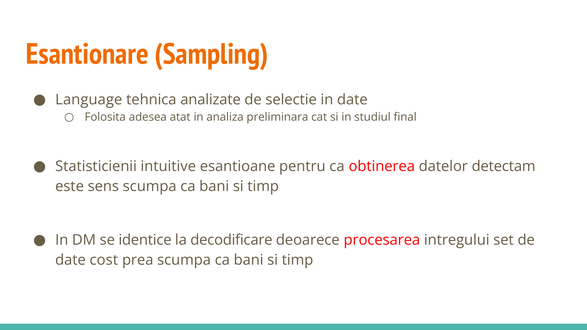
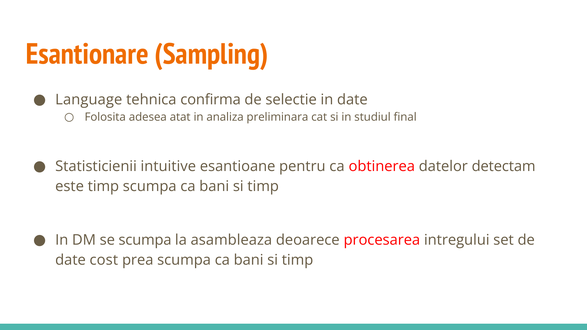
analizate: analizate -> confirma (211, 100)
este sens: sens -> timp (103, 187)
se identice: identice -> scumpa (145, 240)
decodificare: decodificare -> asambleaza (231, 240)
